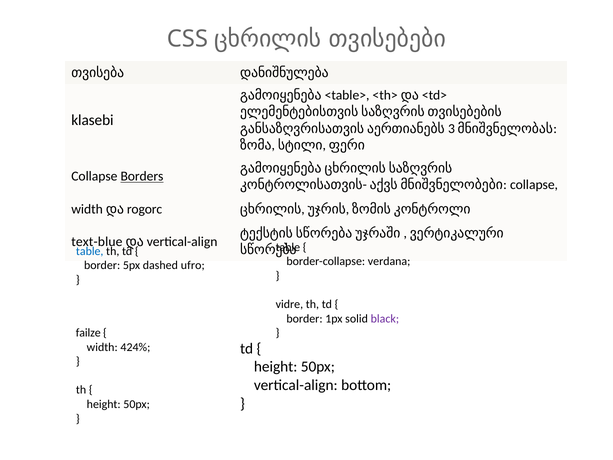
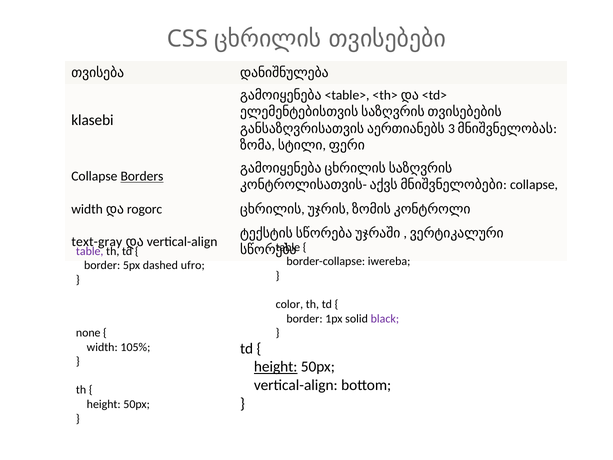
text-blue: text-blue -> text-gray (97, 241)
table colour: blue -> purple (90, 251)
verdana: verdana -> iwereba (389, 261)
vidre: vidre -> color (289, 304)
failze: failze -> none (88, 333)
424%: 424% -> 105% (135, 347)
height underline: none -> present (276, 367)
